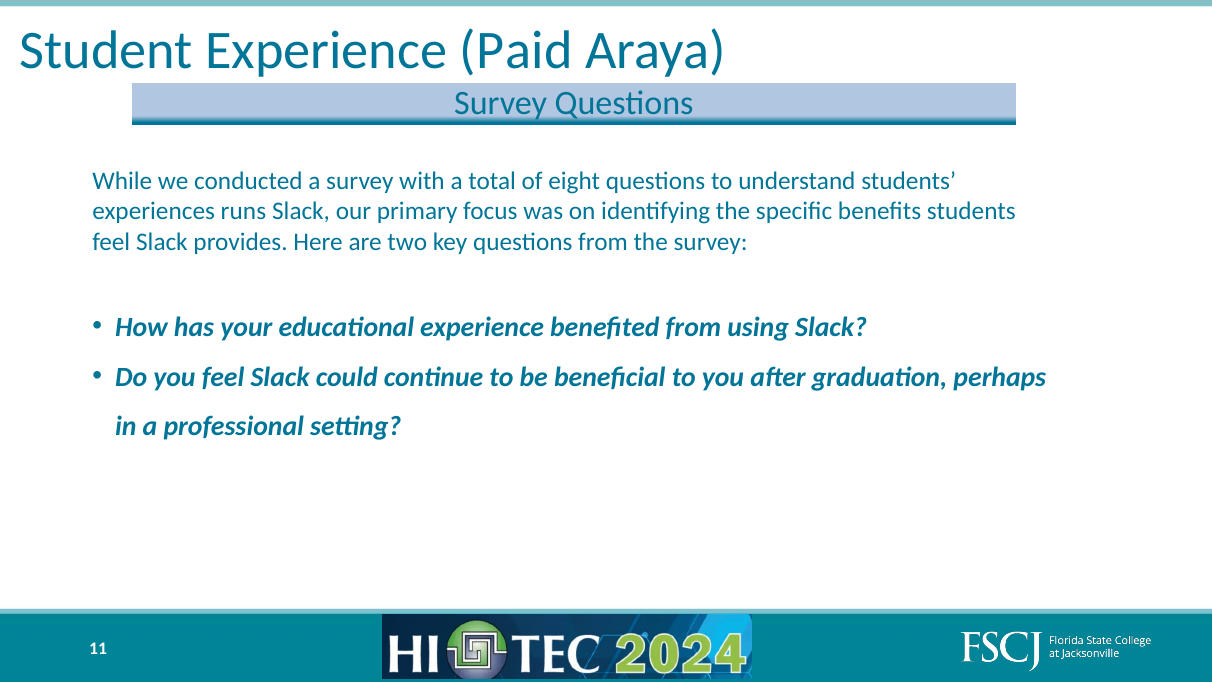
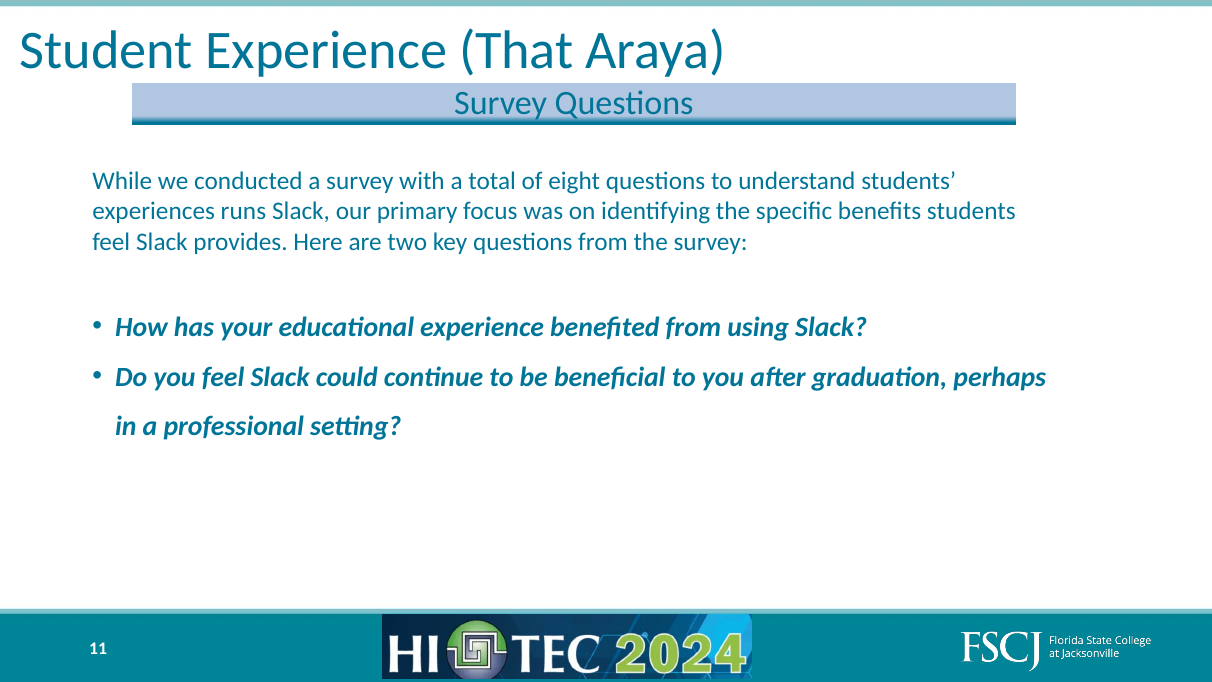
Paid: Paid -> That (517, 50)
